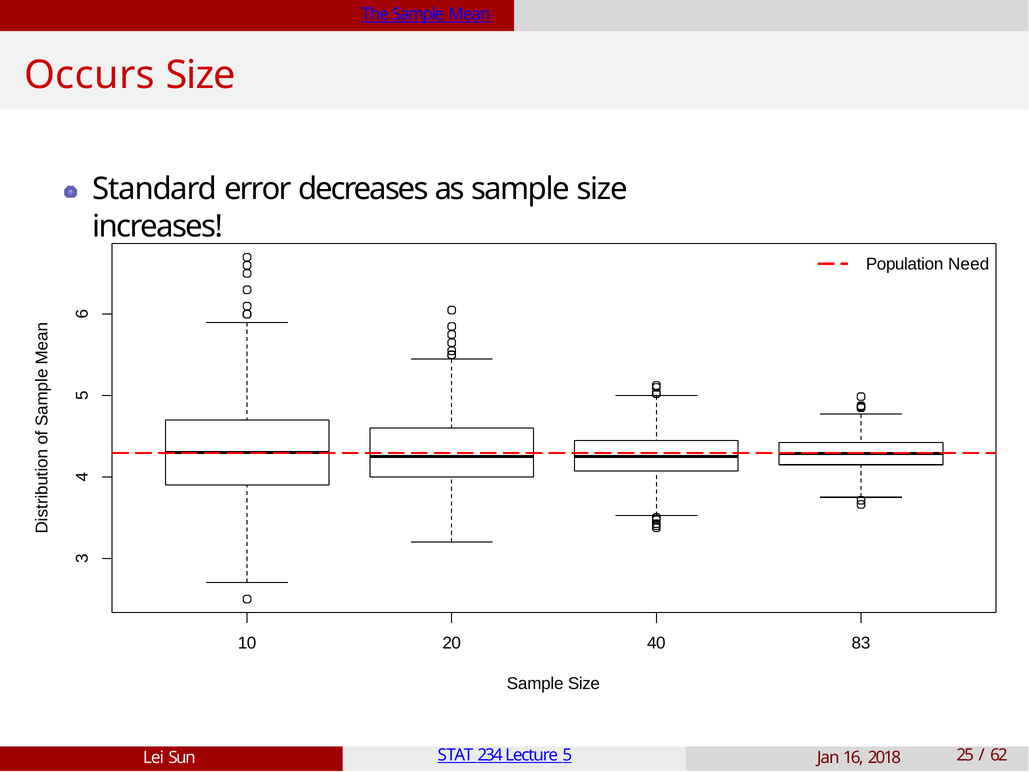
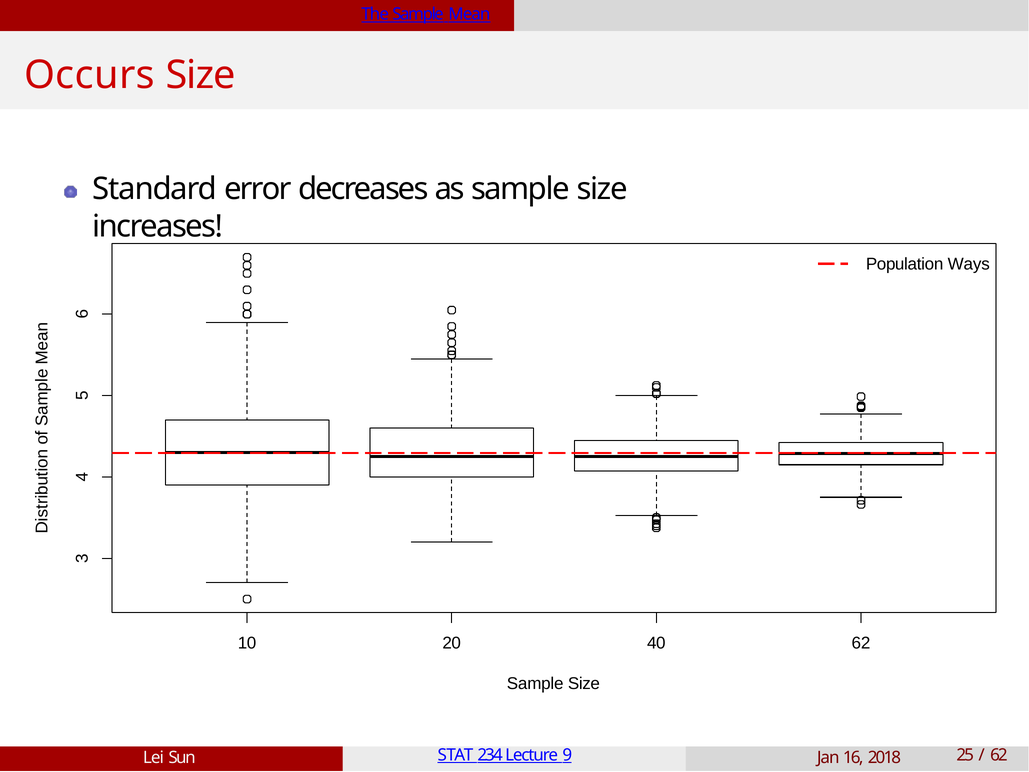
Need: Need -> Ways (969, 264)
40 83: 83 -> 62 (861, 644)
Lecture 5: 5 -> 9 (567, 755)
